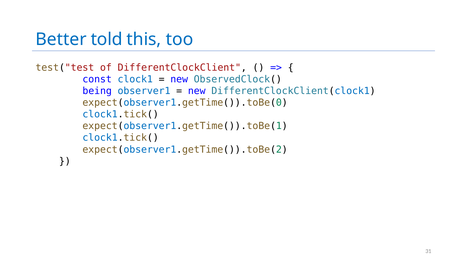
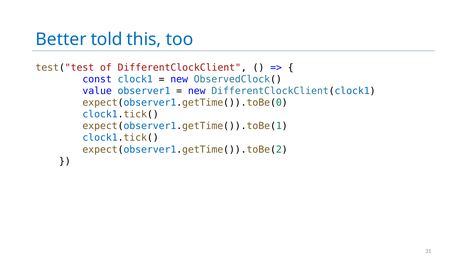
being: being -> value (97, 91)
